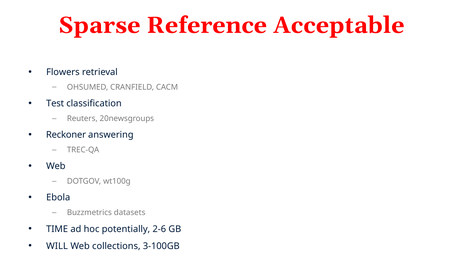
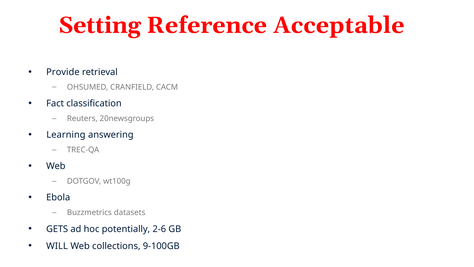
Sparse: Sparse -> Setting (100, 25)
Flowers: Flowers -> Provide (63, 72)
Test: Test -> Fact (55, 103)
Reckoner: Reckoner -> Learning (66, 135)
TIME: TIME -> GETS (57, 229)
3-100GB: 3-100GB -> 9-100GB (161, 246)
